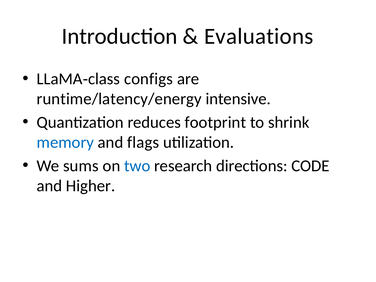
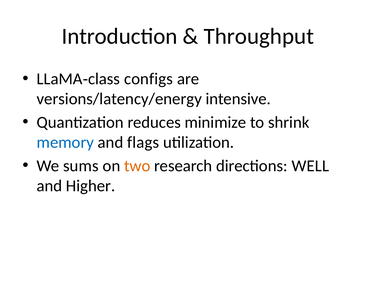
Evaluations: Evaluations -> Throughput (259, 36)
runtime/latency/energy: runtime/latency/energy -> versions/latency/energy (119, 99)
footprint: footprint -> minimize (215, 122)
two colour: blue -> orange (137, 166)
CODE: CODE -> WELL (310, 166)
